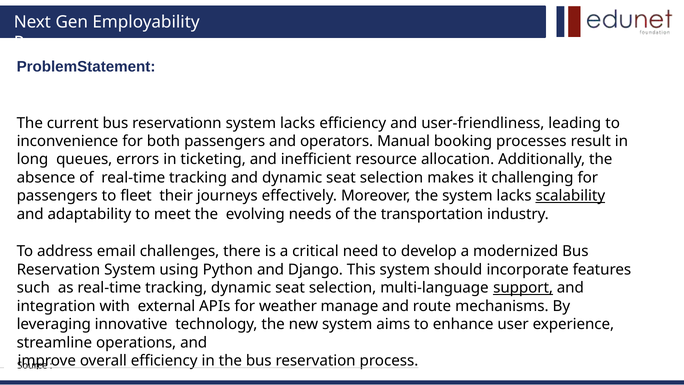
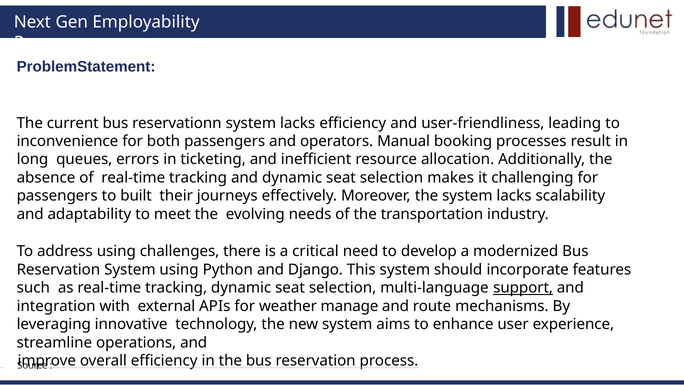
fleet: fleet -> built (136, 196)
scalability underline: present -> none (570, 196)
address email: email -> using (116, 252)
